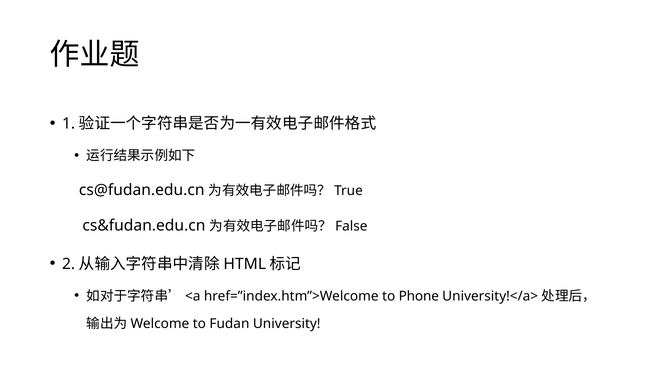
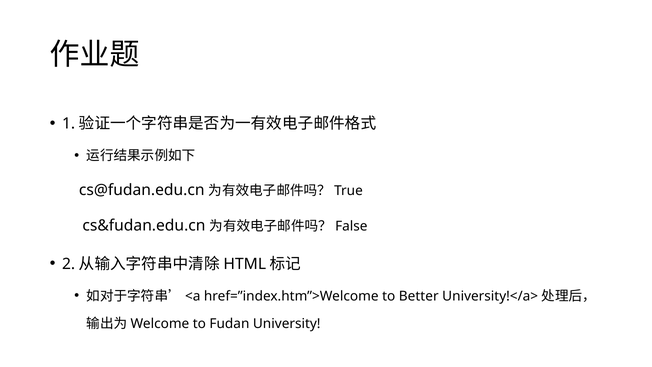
Phone: Phone -> Better (419, 296)
